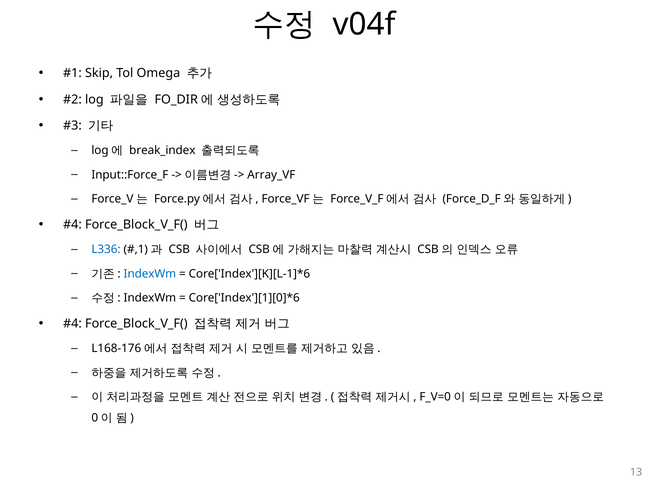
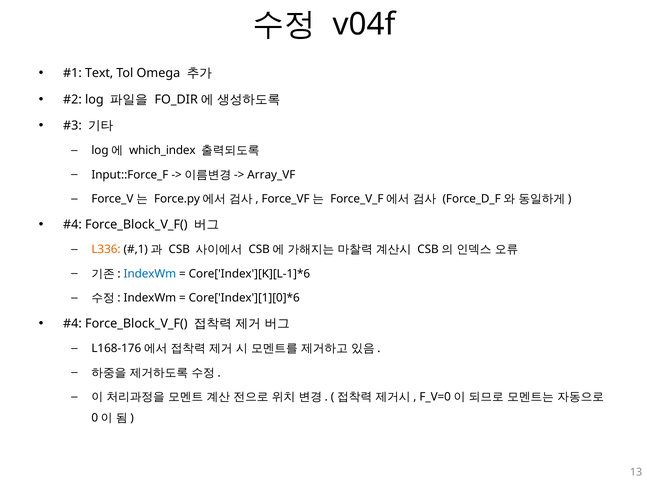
Skip: Skip -> Text (99, 73)
break_index: break_index -> which_index (162, 151)
L336 colour: blue -> orange (106, 250)
